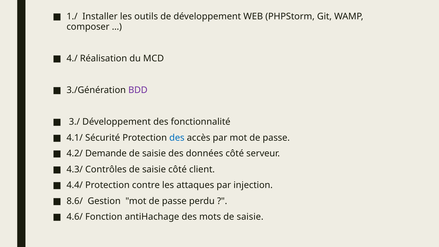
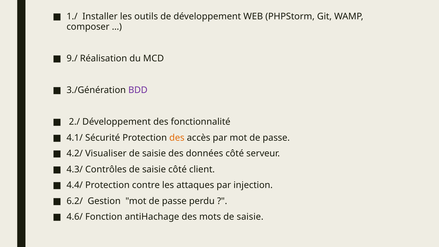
4./: 4./ -> 9./ (72, 58)
3./: 3./ -> 2./ (74, 122)
des colour: blue -> orange (177, 138)
Demande: Demande -> Visualiser (106, 153)
8.6/: 8.6/ -> 6.2/ (75, 201)
